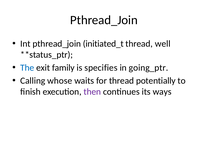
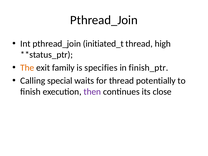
well: well -> high (163, 44)
The colour: blue -> orange (27, 68)
going_ptr: going_ptr -> finish_ptr (149, 68)
whose: whose -> special (60, 81)
ways: ways -> close (162, 92)
